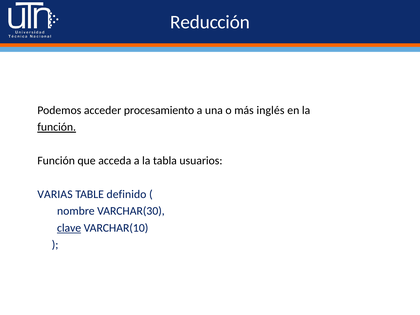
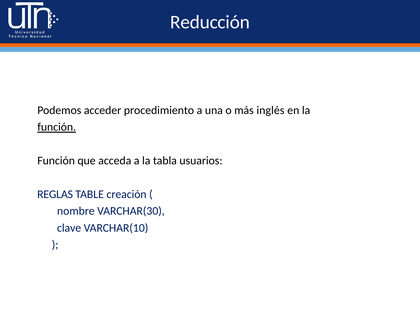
procesamiento: procesamiento -> procedimiento (159, 110)
VARIAS: VARIAS -> REGLAS (55, 194)
definido: definido -> creación (127, 194)
clave underline: present -> none (69, 228)
